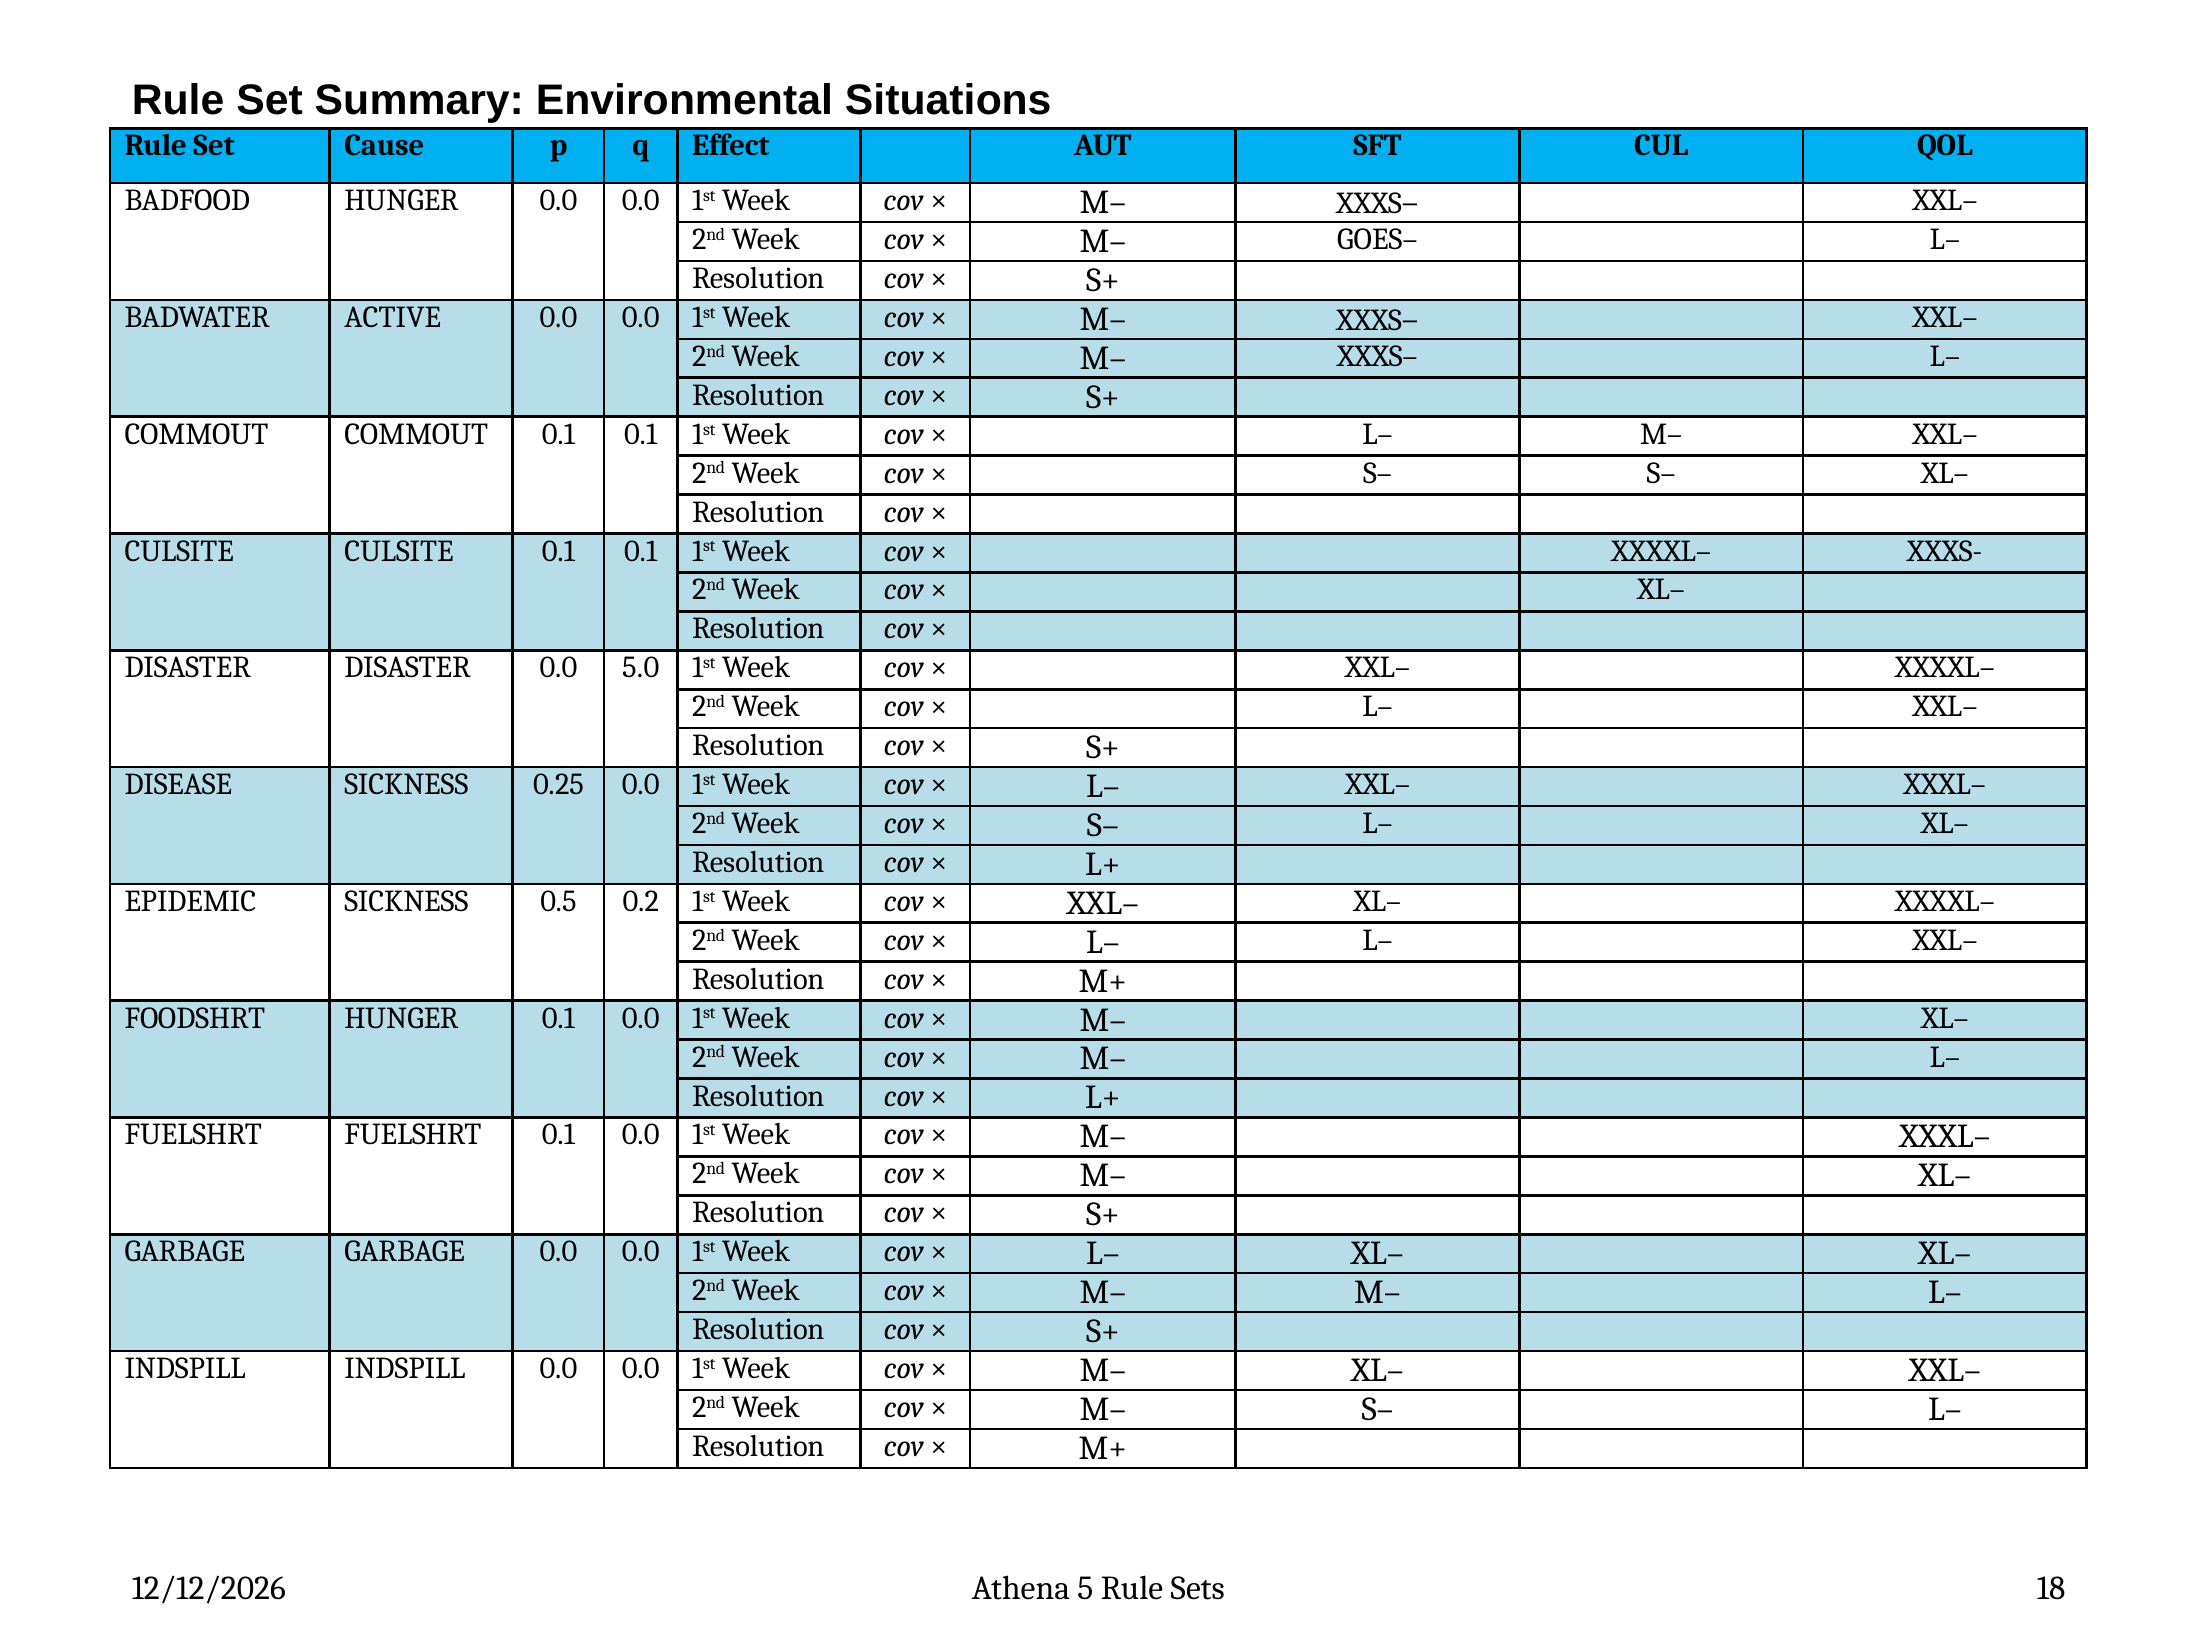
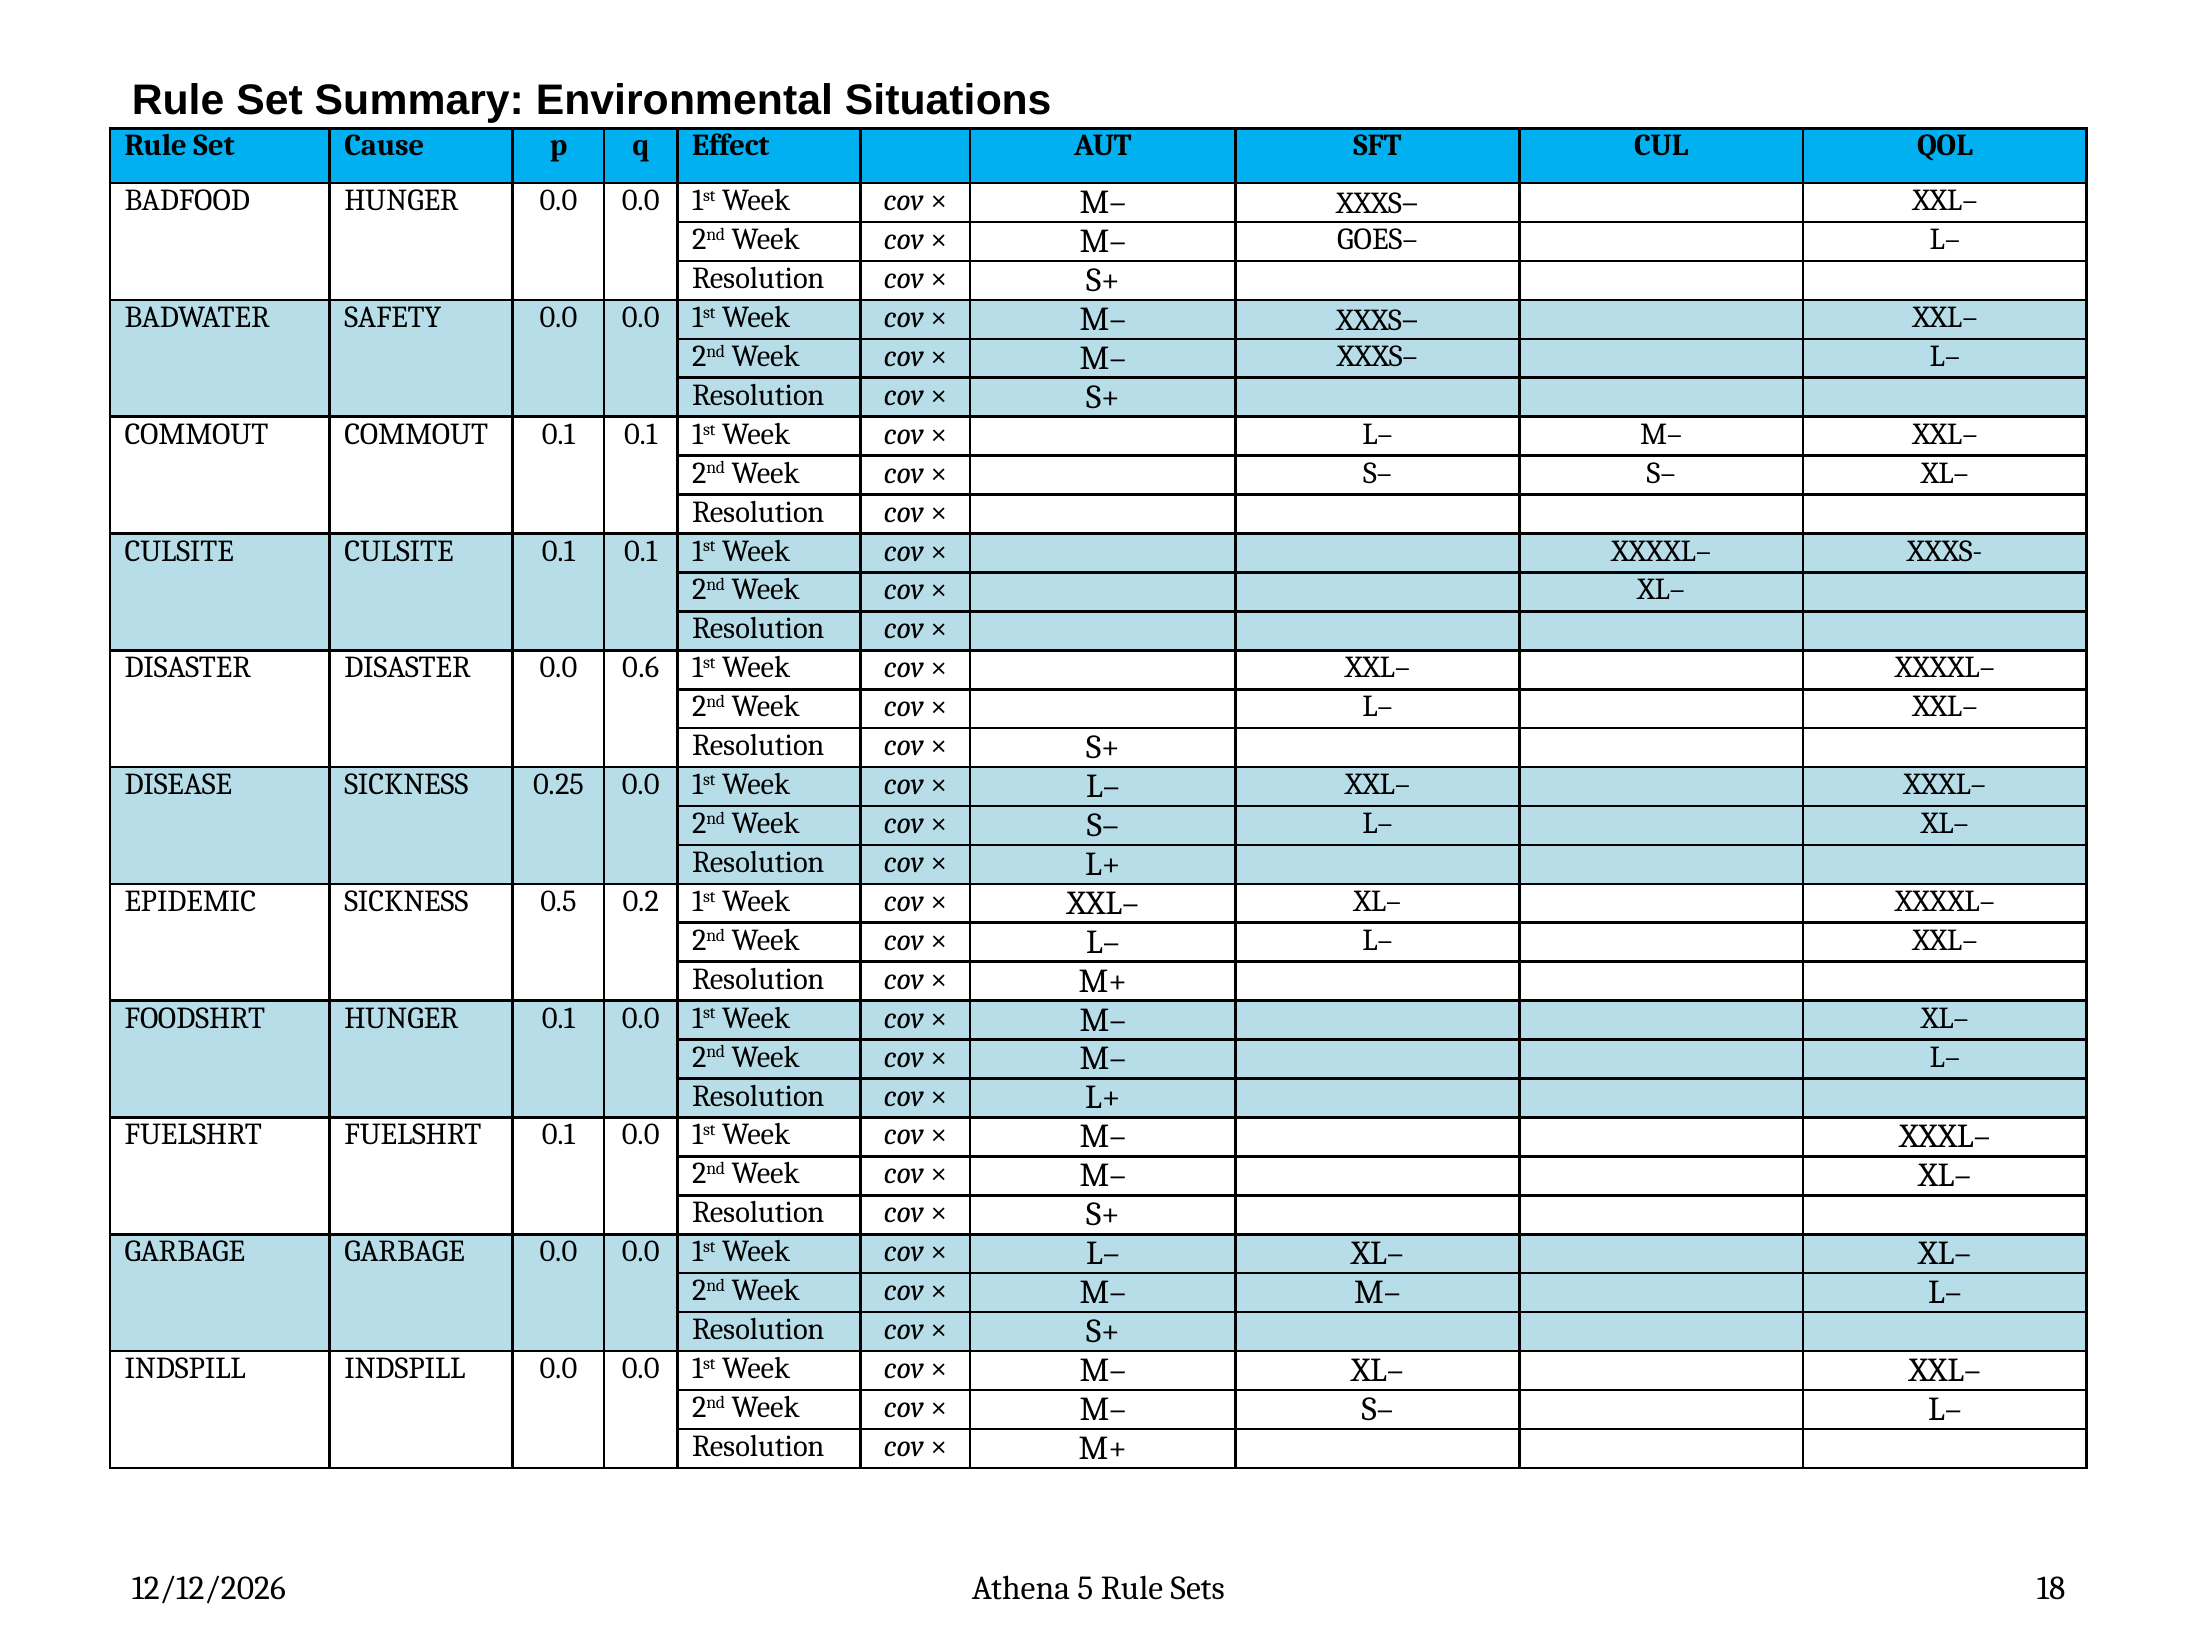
ACTIVE: ACTIVE -> SAFETY (393, 317)
5.0: 5.0 -> 0.6 (641, 668)
